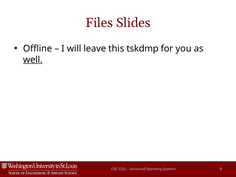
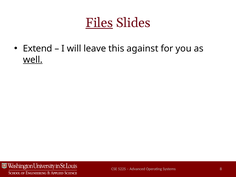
Files underline: none -> present (99, 23)
Offline: Offline -> Extend (38, 49)
tskdmp: tskdmp -> against (142, 49)
